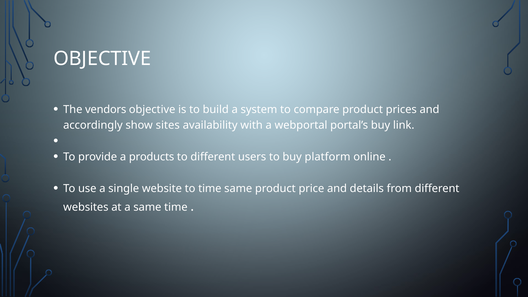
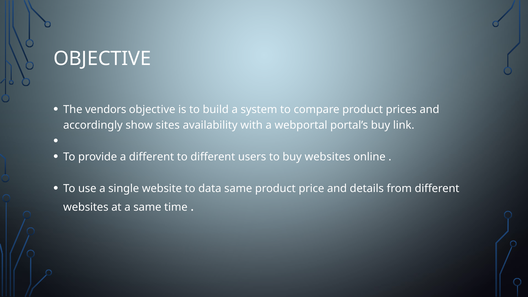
a products: products -> different (152, 157)
buy platform: platform -> websites (328, 157)
to time: time -> data (210, 189)
